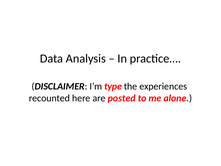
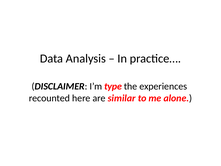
posted: posted -> similar (122, 98)
